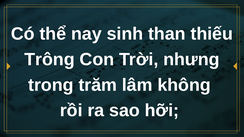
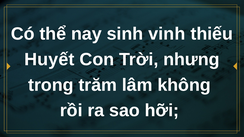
than: than -> vinh (167, 34)
Trông: Trông -> Huyết (49, 60)
